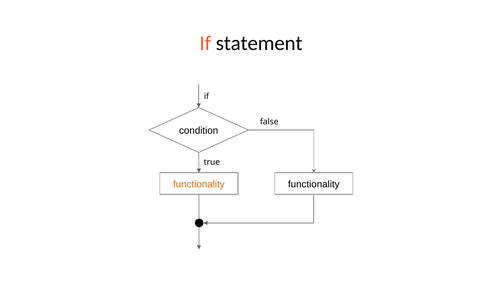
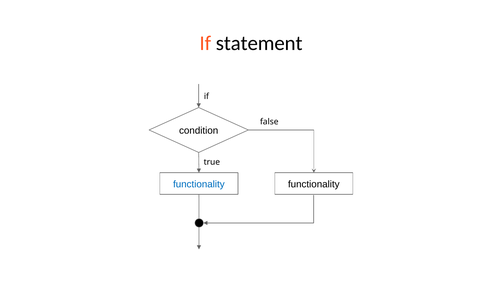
functionality colour: orange -> blue (199, 184)
